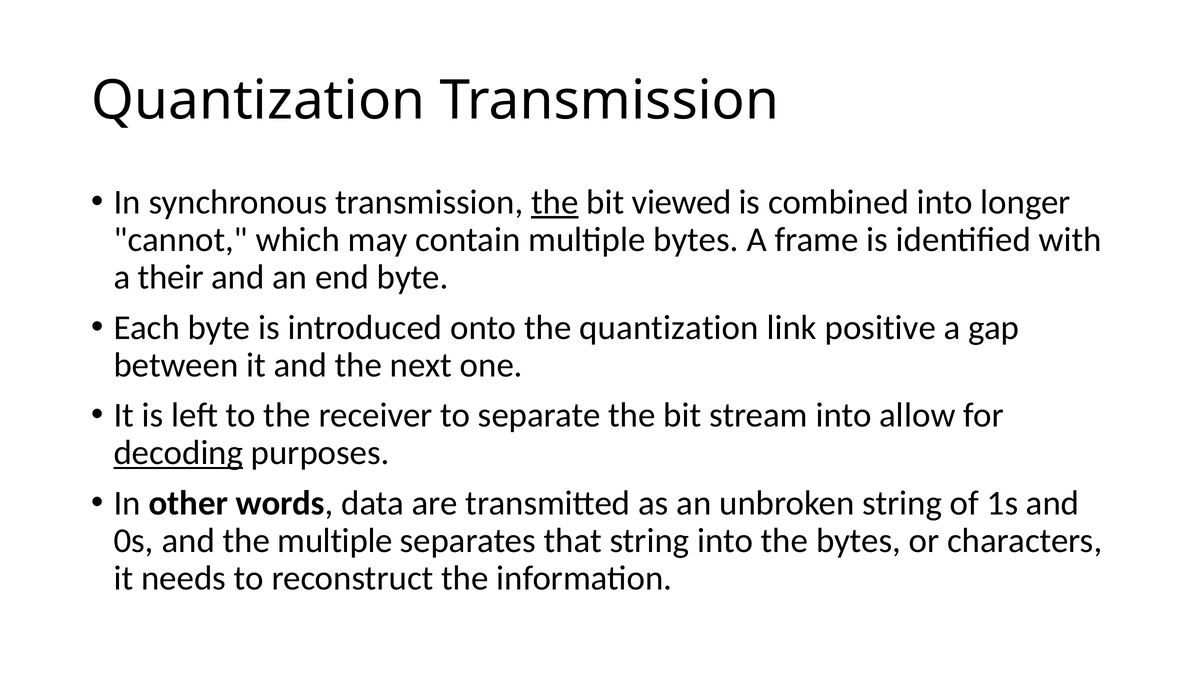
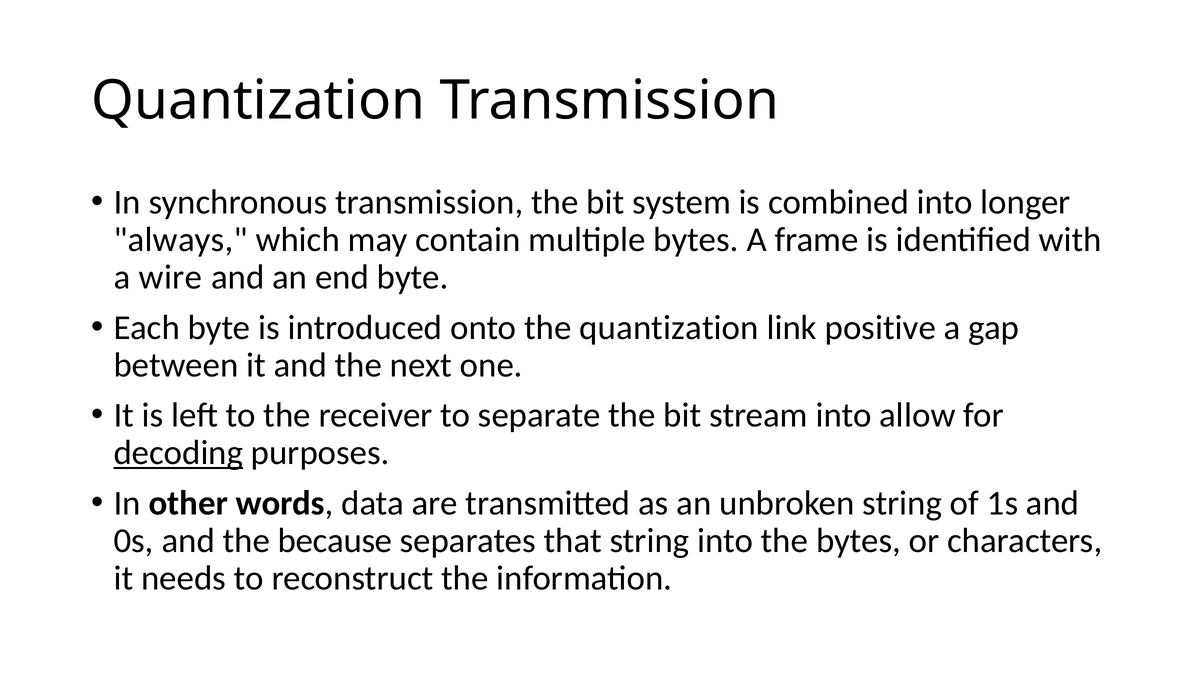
the underline: present -> none (555, 202)
viewed: viewed -> system (682, 202)
cannot: cannot -> always (181, 240)
their: their -> wire (170, 278)
the multiple: multiple -> because (335, 541)
